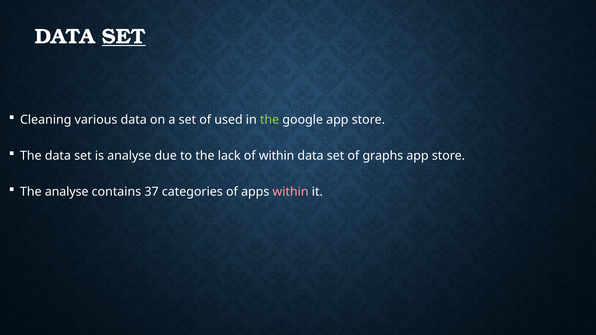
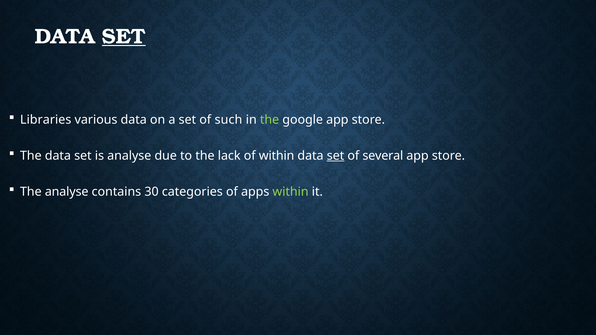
Cleaning: Cleaning -> Libraries (46, 120)
used: used -> such (228, 120)
set underline: none -> present (336, 156)
graphs: graphs -> several (383, 156)
37: 37 -> 30 (152, 192)
within colour: pink -> light green (291, 192)
